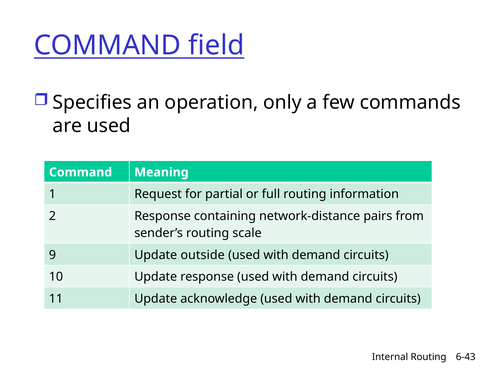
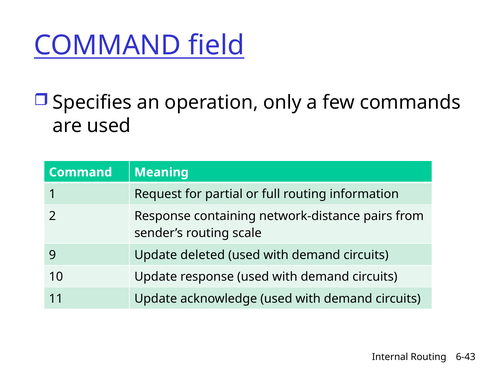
outside: outside -> deleted (203, 255)
